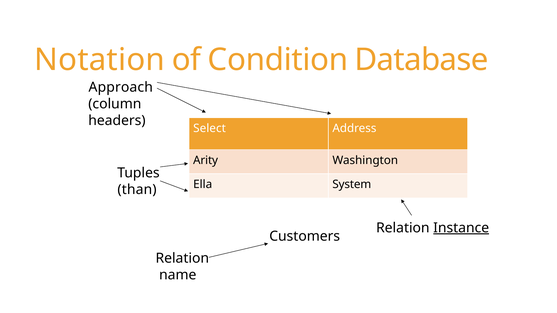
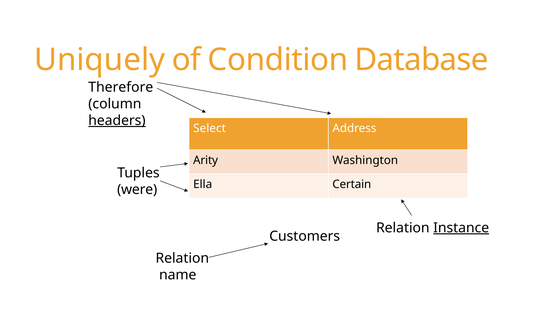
Notation: Notation -> Uniquely (100, 60)
Approach: Approach -> Therefore (121, 87)
headers underline: none -> present (117, 121)
System: System -> Certain (352, 185)
than: than -> were (137, 190)
